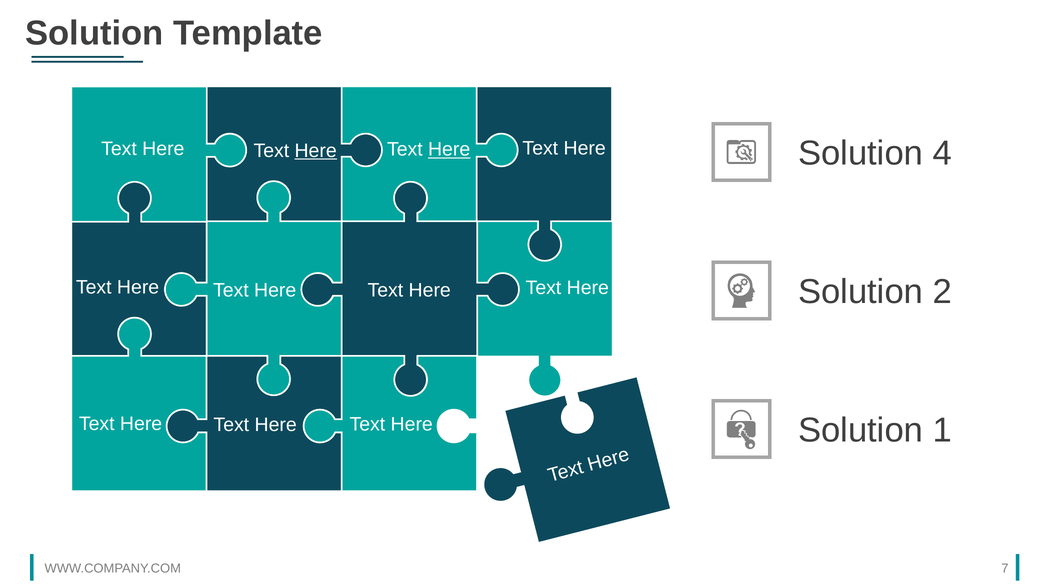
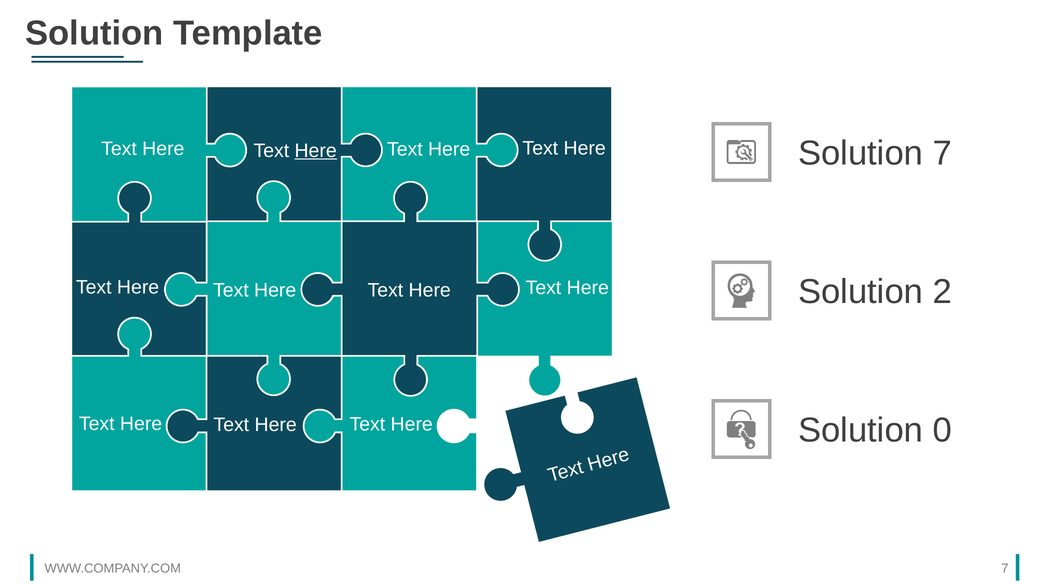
Solution 4: 4 -> 7 (942, 153)
Here underline: present -> none (449, 150)
1: 1 -> 0 (942, 431)
